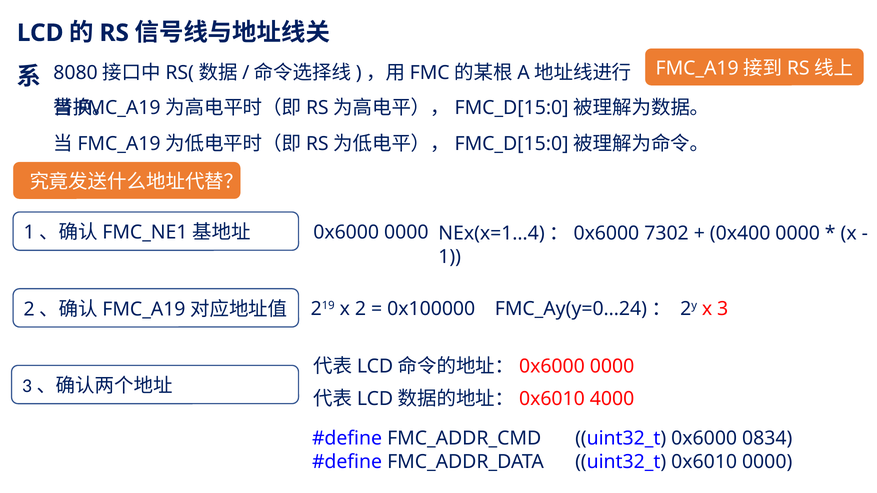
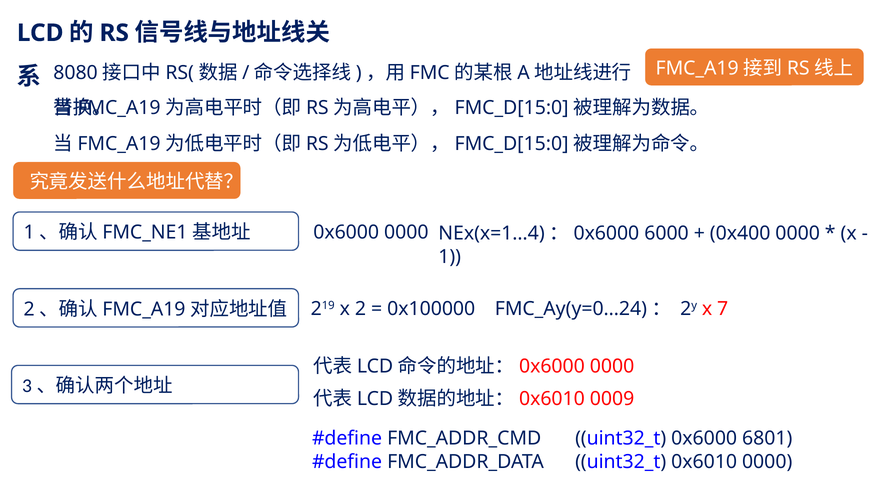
7302: 7302 -> 6000 (667, 234)
3: 3 -> 7 (723, 309)
4000: 4000 -> 0009 (612, 399)
0834: 0834 -> 6801 (767, 439)
